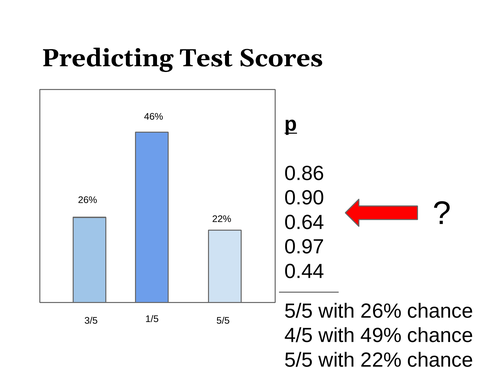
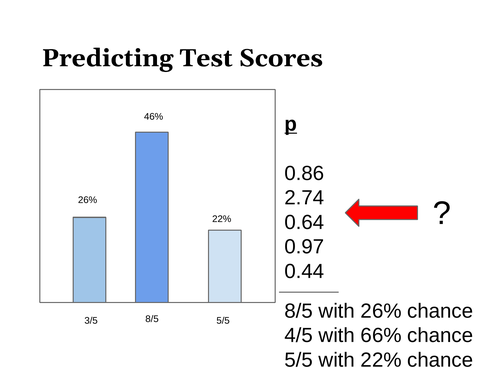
0.90: 0.90 -> 2.74 (304, 198)
5/5: 5/5 -> 8/5 (299, 311)
3/5 1/5: 1/5 -> 8/5 (152, 319)
49%: 49% -> 66% (381, 336)
